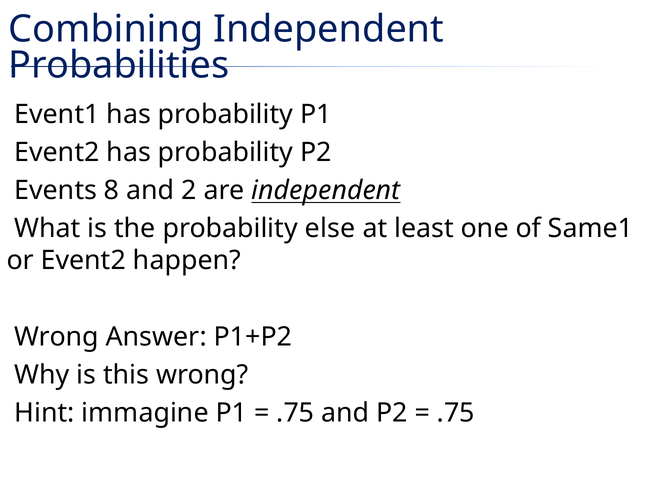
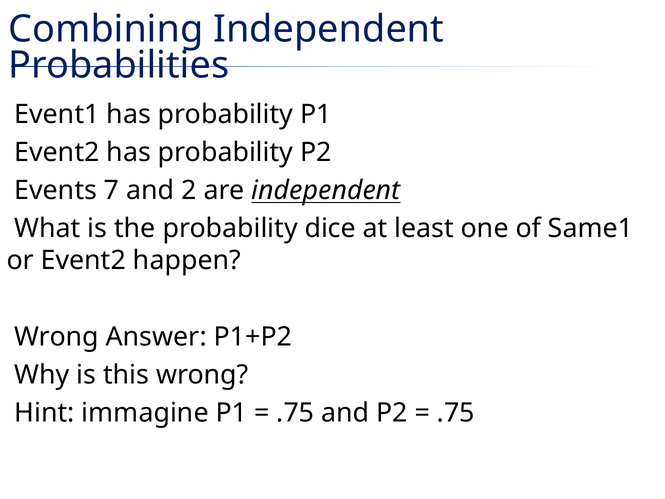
8: 8 -> 7 (112, 190)
else: else -> dice (330, 228)
